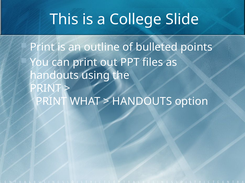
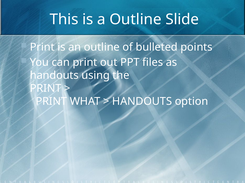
a College: College -> Outline (135, 19)
